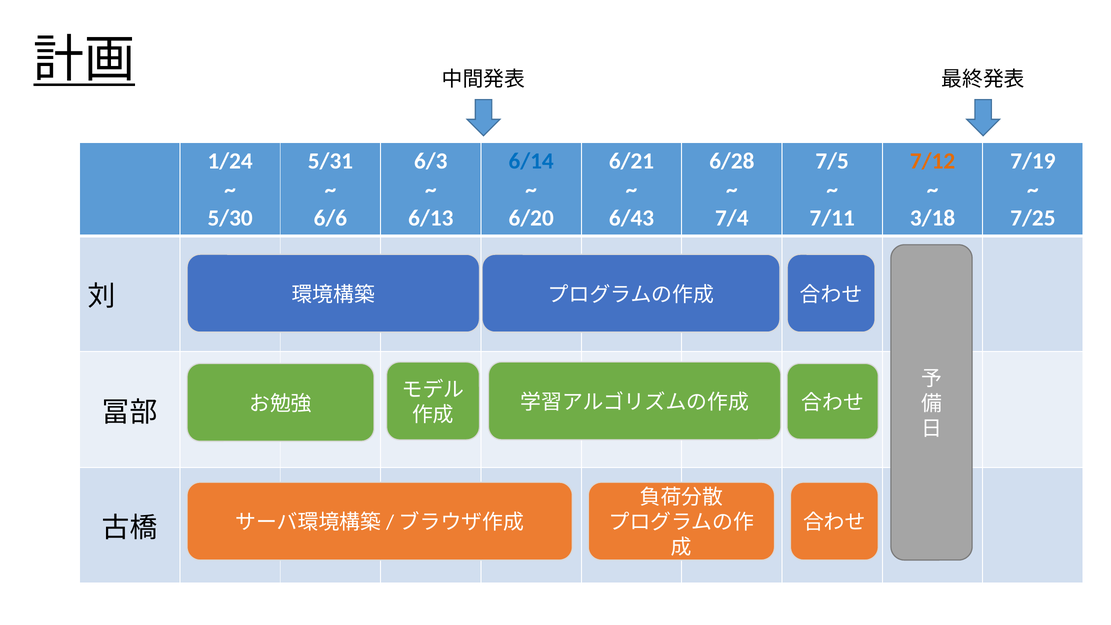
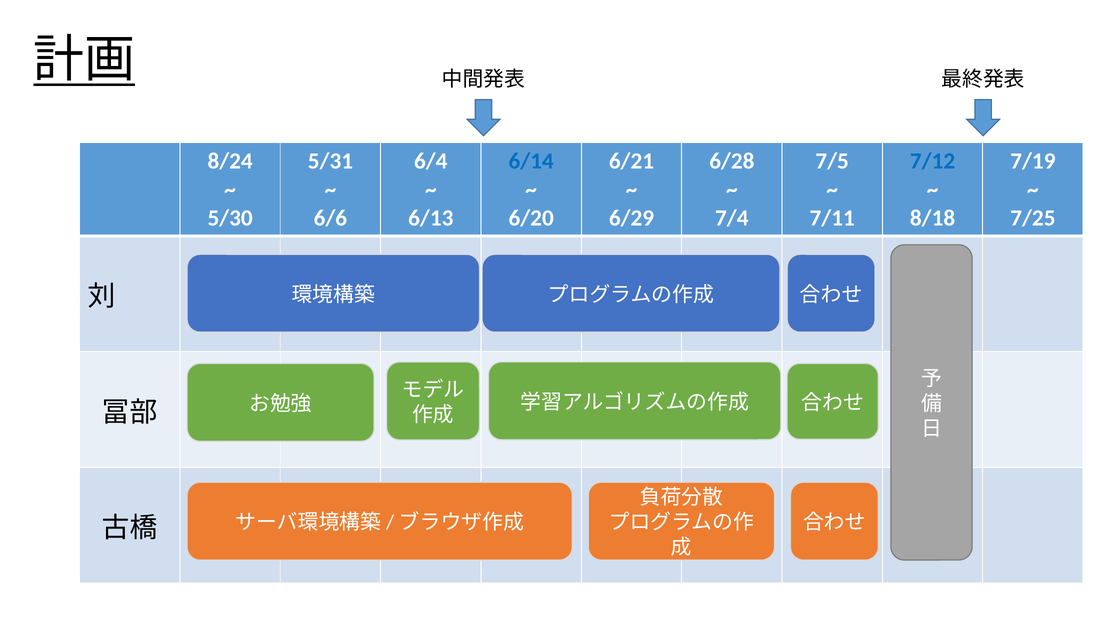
1/24: 1/24 -> 8/24 (230, 161)
6/3: 6/3 -> 6/4 (431, 161)
7/12 colour: orange -> blue (933, 161)
6/43: 6/43 -> 6/29 (631, 218)
3/18: 3/18 -> 8/18 (933, 218)
